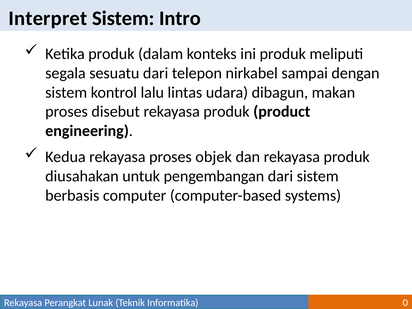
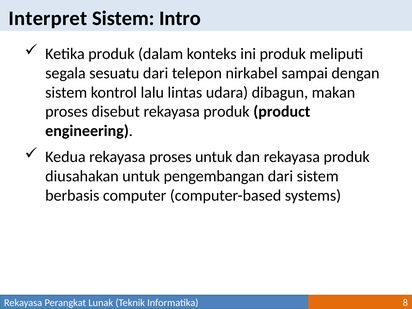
proses objek: objek -> untuk (214, 157)
0: 0 -> 8 (405, 303)
